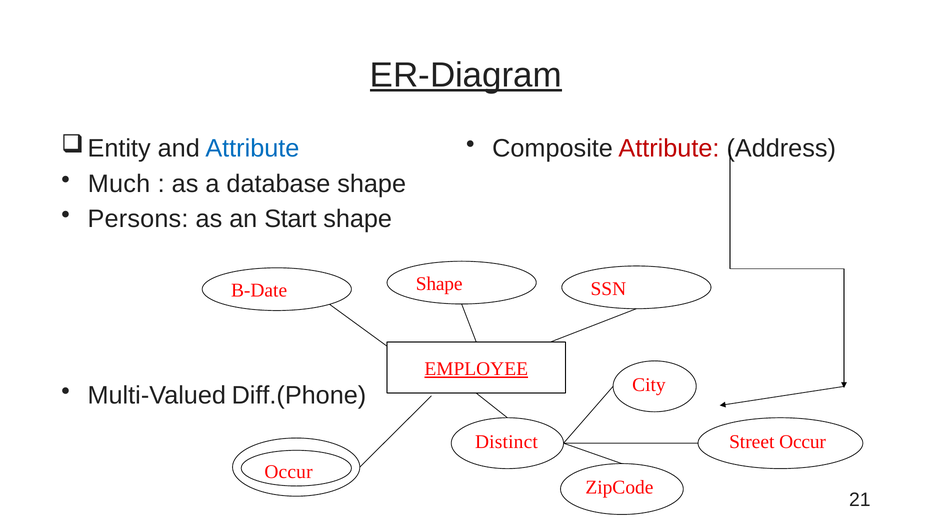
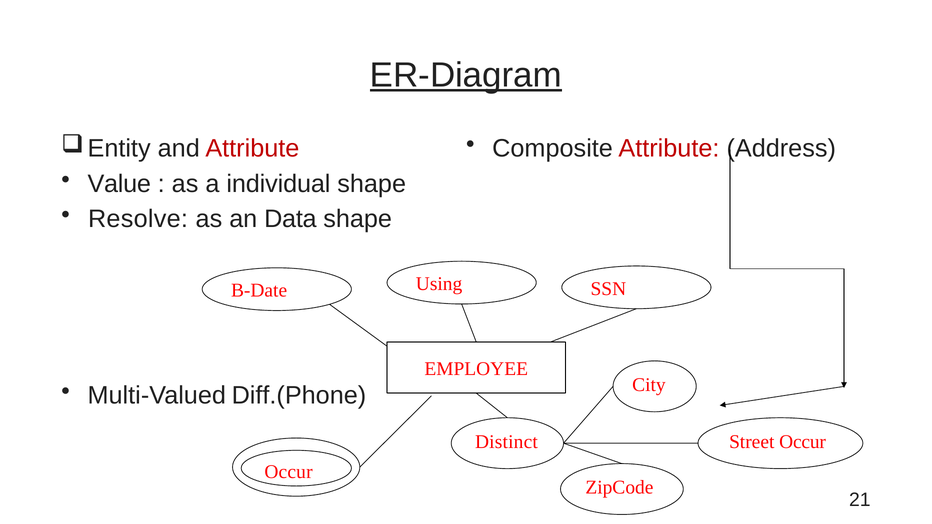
Attribute colour: blue -> red (252, 149)
Much: Much -> Value (119, 184)
database: database -> individual (278, 184)
Persons: Persons -> Resolve (138, 219)
Start: Start -> Data (290, 219)
Shape: Shape -> Using (439, 284)
EMPLOYEE underline: present -> none (476, 369)
